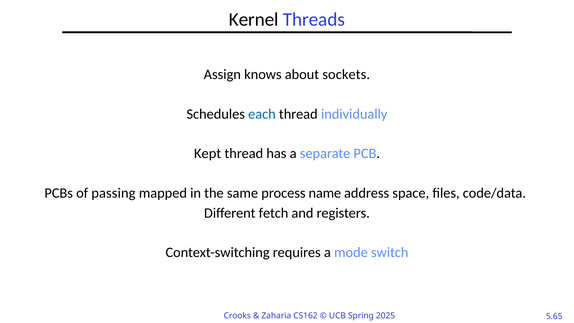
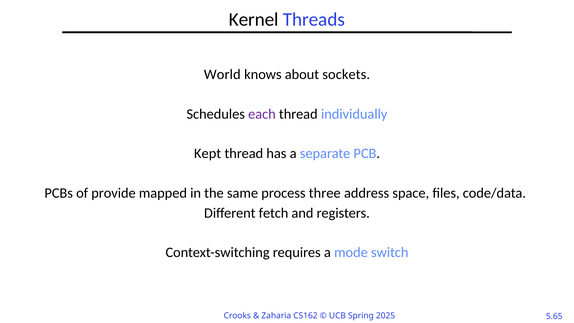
Assign: Assign -> World (222, 74)
each colour: blue -> purple (262, 114)
passing: passing -> provide (113, 193)
name: name -> three (325, 193)
